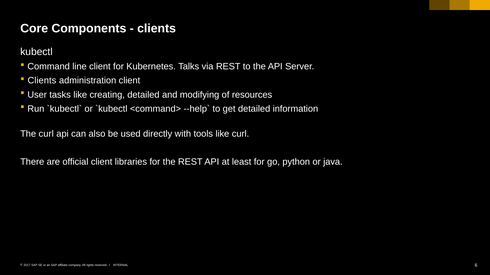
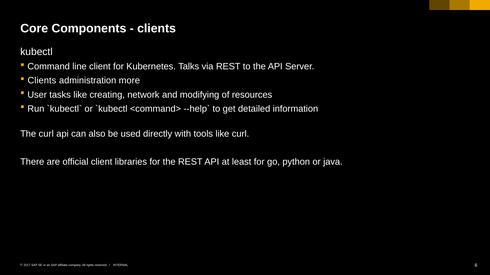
administration client: client -> more (129, 81)
creating detailed: detailed -> network (143, 95)
